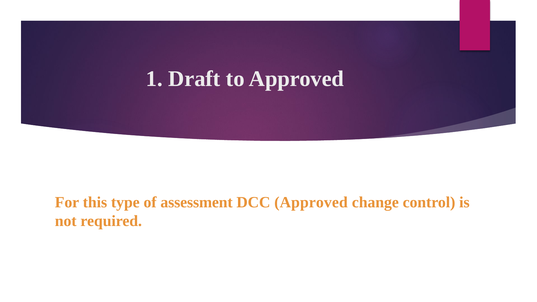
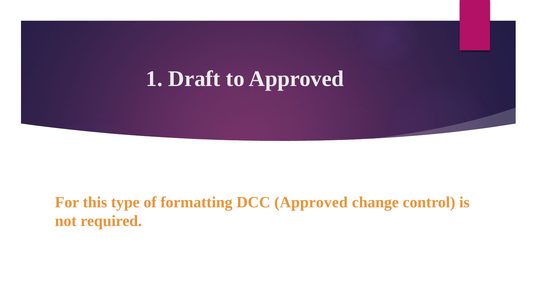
assessment: assessment -> formatting (197, 202)
